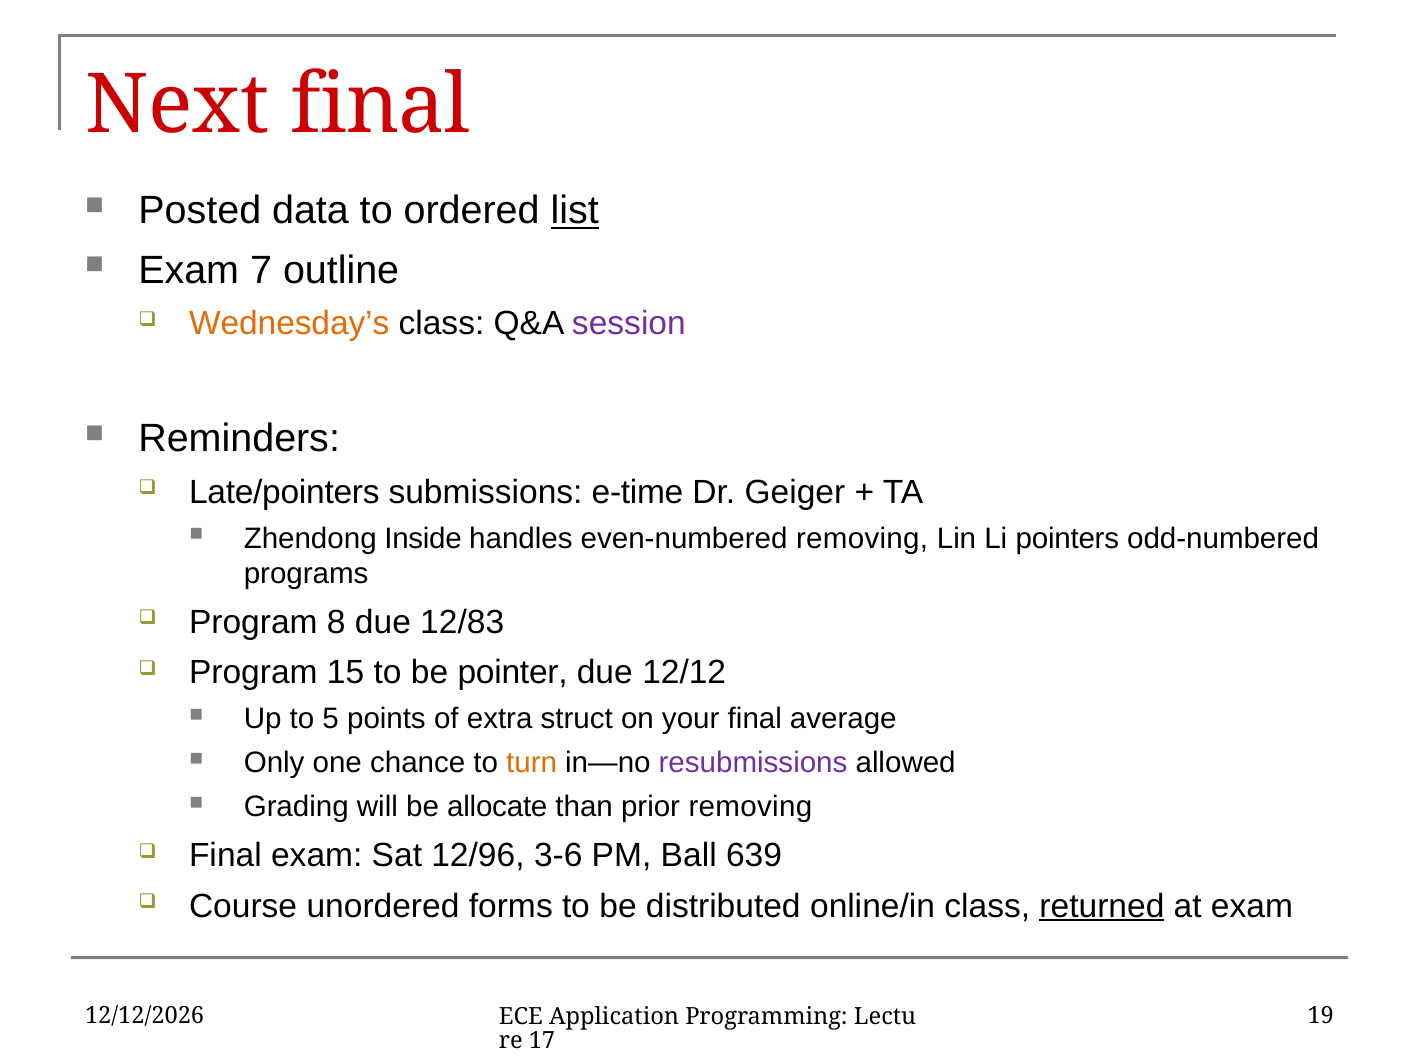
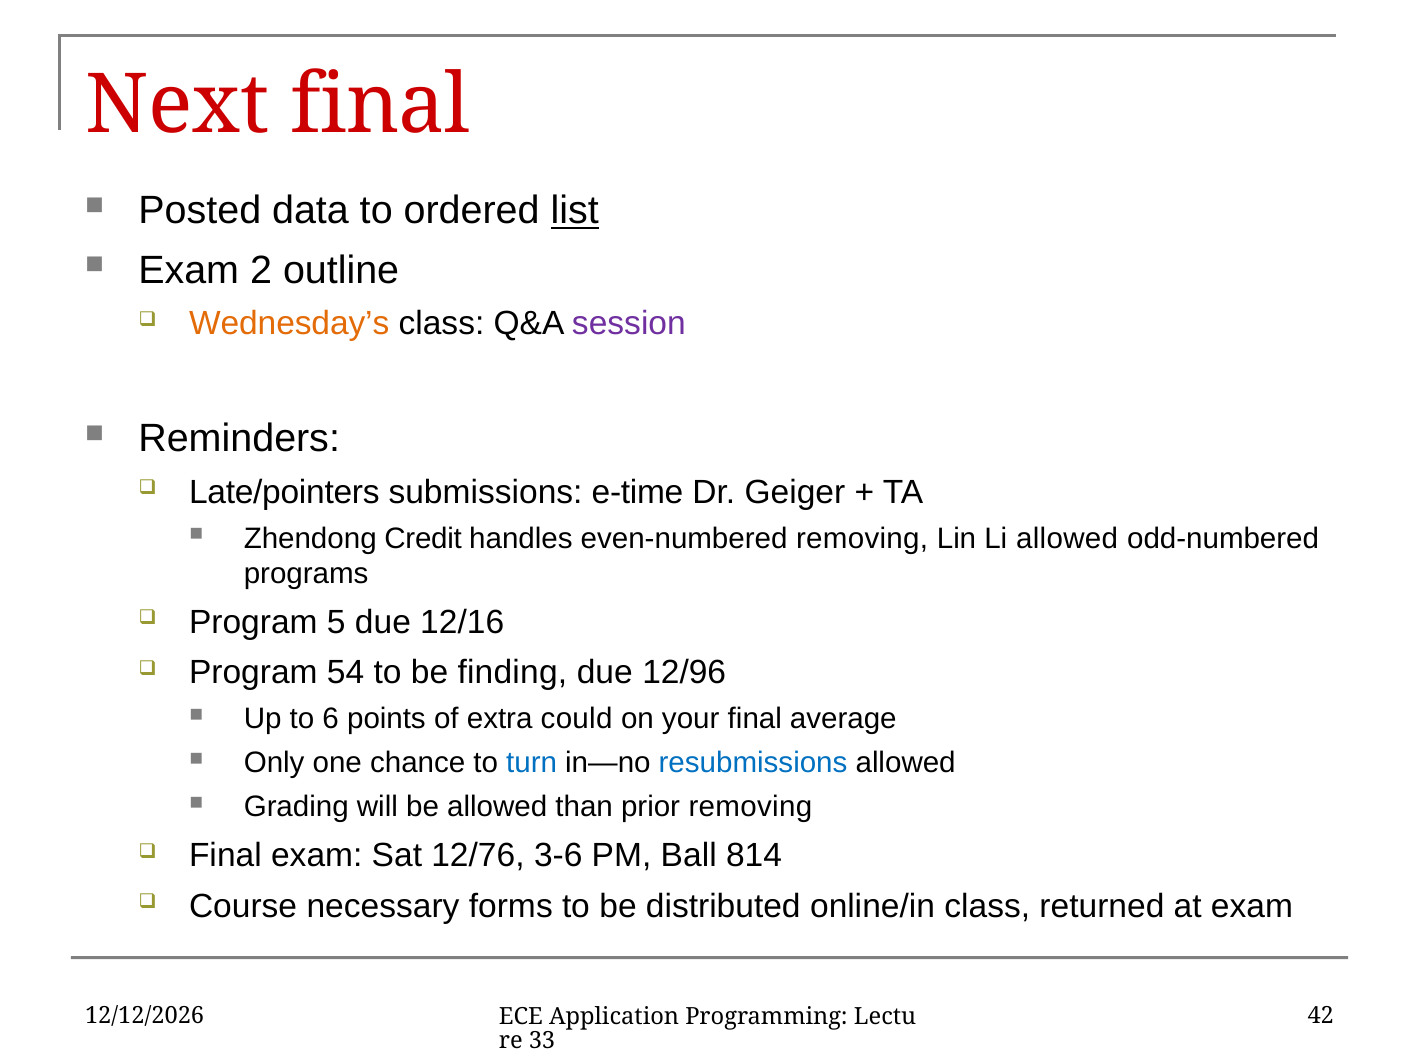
7: 7 -> 2 (261, 270)
Inside: Inside -> Credit (423, 539)
Li pointers: pointers -> allowed (1067, 539)
8: 8 -> 5 (336, 622)
12/83: 12/83 -> 12/16 (462, 622)
15: 15 -> 54 (346, 673)
pointer: pointer -> finding (512, 673)
12/12: 12/12 -> 12/96 (684, 673)
5: 5 -> 6 (331, 719)
struct: struct -> could (577, 719)
turn colour: orange -> blue (532, 763)
resubmissions colour: purple -> blue (753, 763)
be allocate: allocate -> allowed (497, 807)
12/96: 12/96 -> 12/76 (478, 856)
639: 639 -> 814 (754, 856)
unordered: unordered -> necessary (383, 906)
returned underline: present -> none (1102, 906)
19: 19 -> 42 (1321, 1016)
17: 17 -> 33 (542, 1041)
